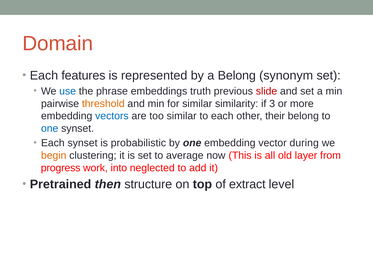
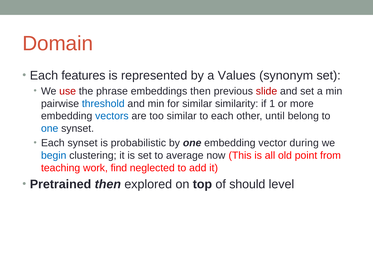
a Belong: Belong -> Values (237, 75)
use colour: blue -> red (68, 91)
embeddings truth: truth -> then (200, 91)
threshold colour: orange -> blue (103, 104)
3: 3 -> 1 (272, 104)
their: their -> until (275, 116)
begin colour: orange -> blue (54, 155)
layer: layer -> point (306, 155)
progress: progress -> teaching (61, 168)
into: into -> find (119, 168)
structure: structure -> explored (148, 184)
extract: extract -> should (247, 184)
